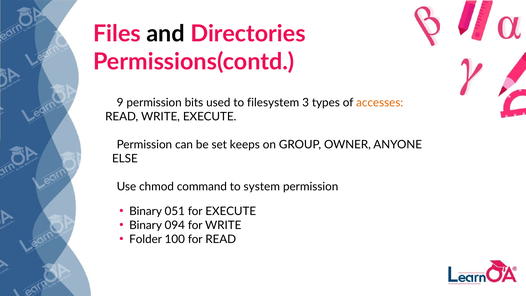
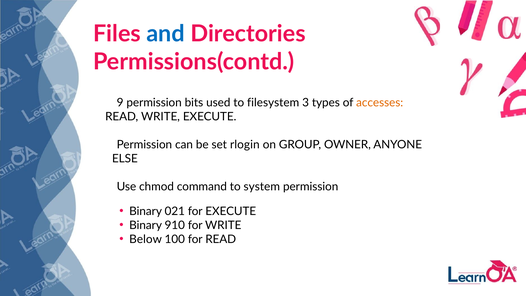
and colour: black -> blue (166, 34)
keeps: keeps -> rlogin (245, 145)
051: 051 -> 021 (175, 211)
094: 094 -> 910 (175, 225)
Folder: Folder -> Below (146, 239)
